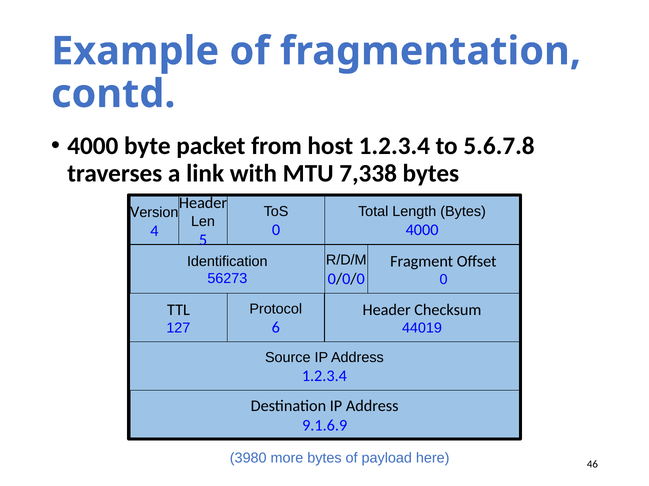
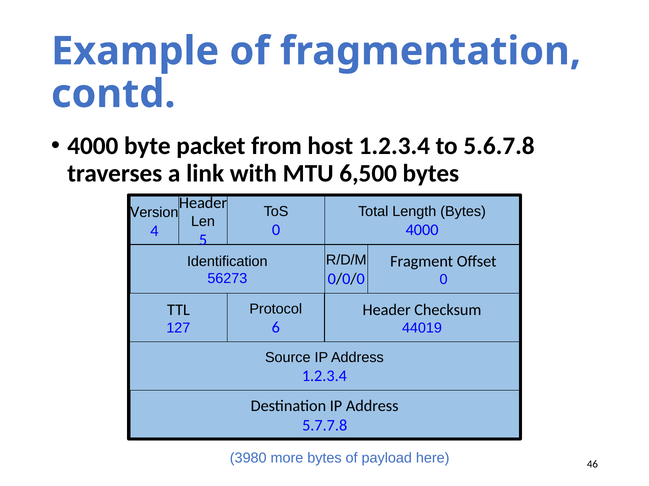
7,338: 7,338 -> 6,500 (368, 174)
9.1.6.9: 9.1.6.9 -> 5.7.7.8 (325, 426)
